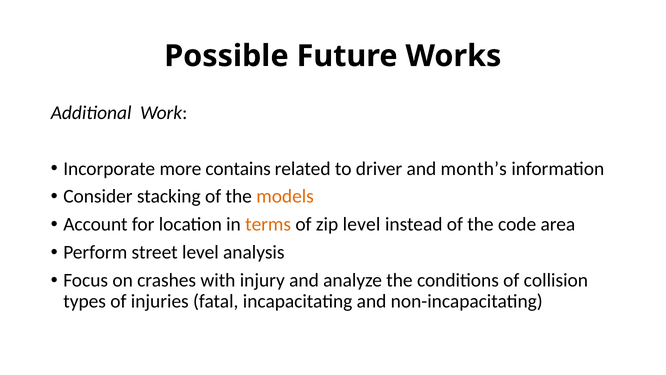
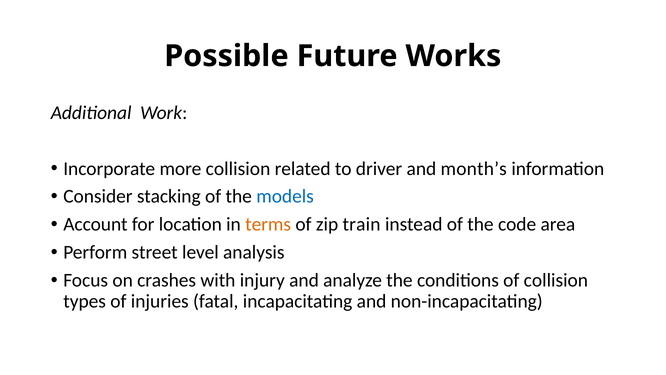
more contains: contains -> collision (238, 168)
models colour: orange -> blue (285, 196)
zip level: level -> train (362, 224)
